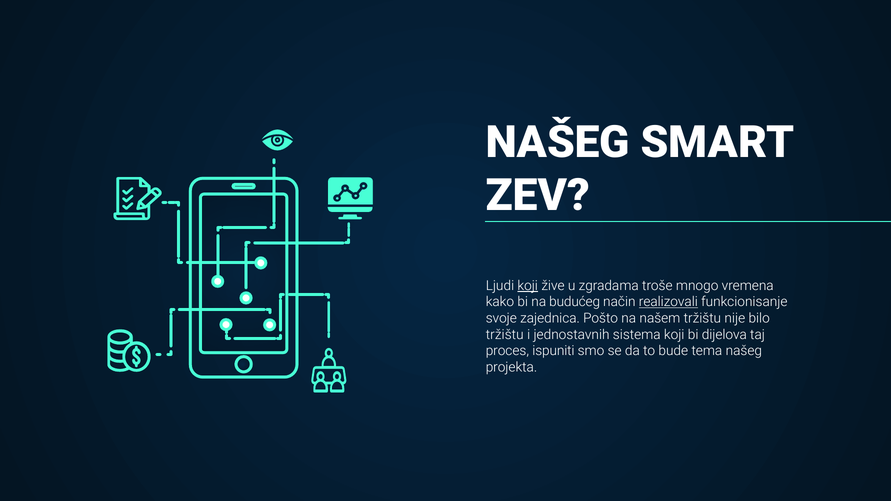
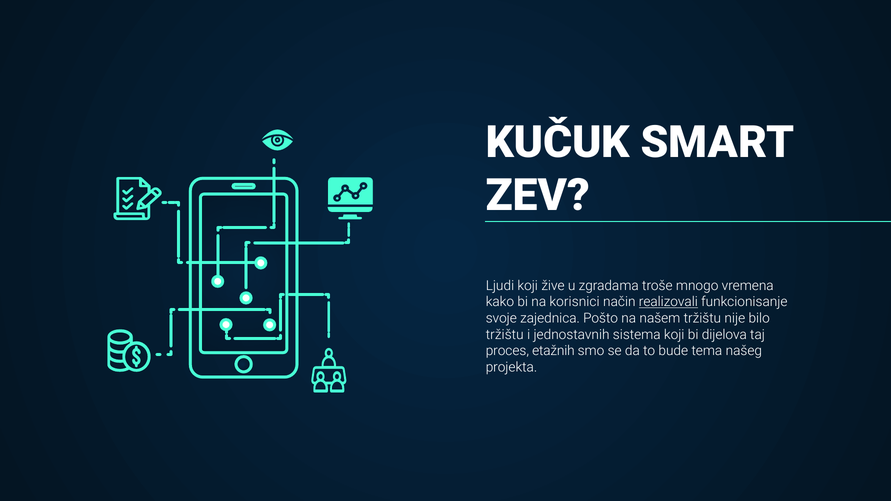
NAŠEG: NAŠEG -> KUČUK (558, 142)
koji underline: present -> none (528, 286)
budućeg: budućeg -> korisnici (575, 302)
ispuniti: ispuniti -> etažnih (553, 351)
